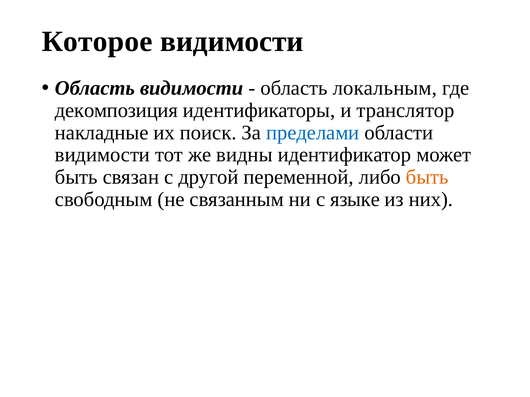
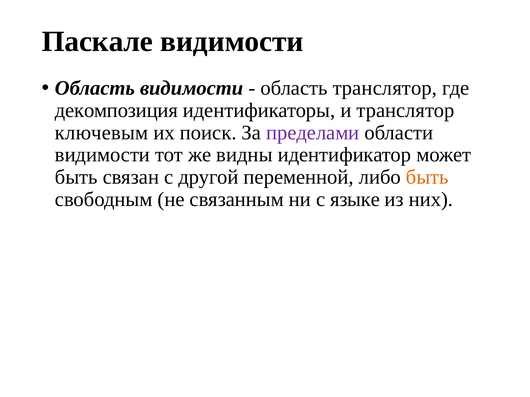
Которое: Которое -> Паскале (97, 42)
область локальным: локальным -> транслятор (385, 88)
накладные: накладные -> ключевым (102, 133)
пределами colour: blue -> purple (313, 133)
